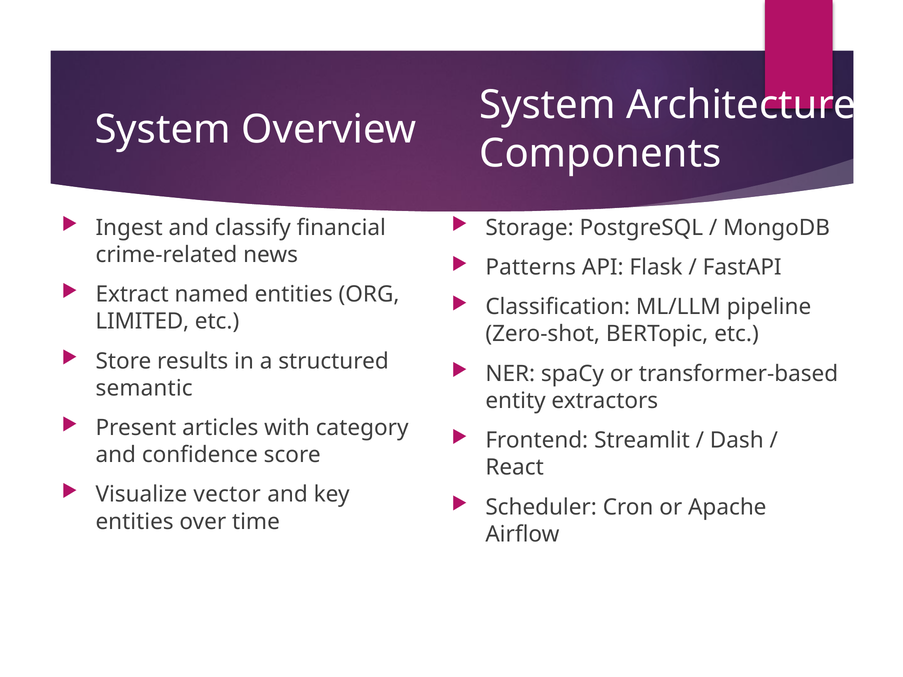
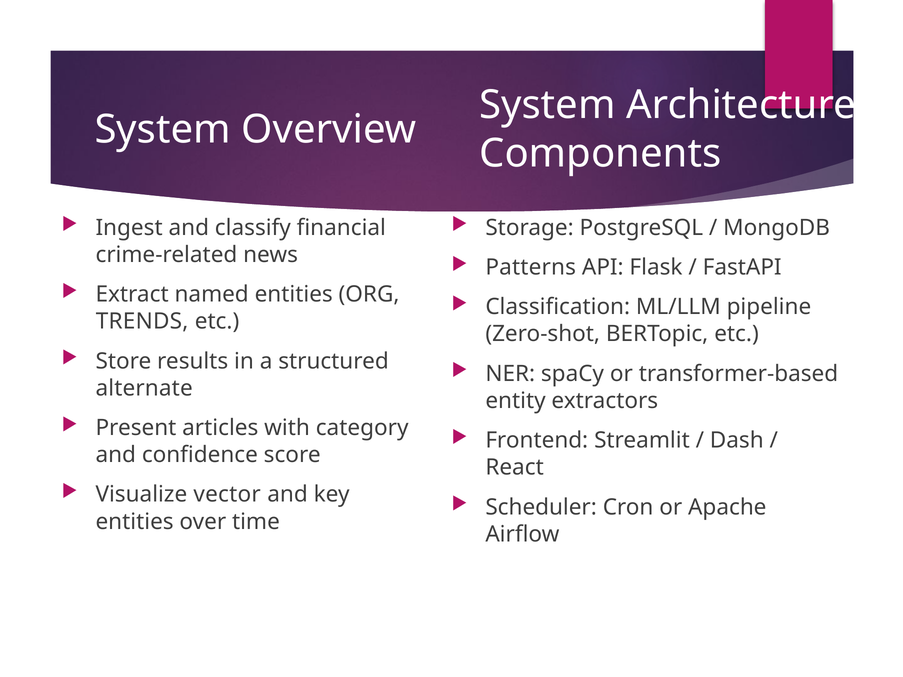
LIMITED: LIMITED -> TRENDS (142, 322)
semantic: semantic -> alternate (144, 388)
